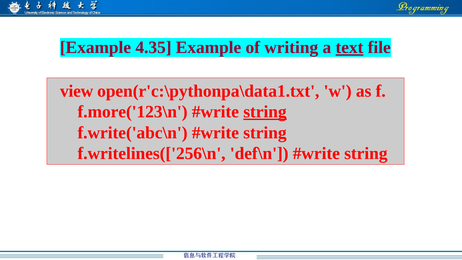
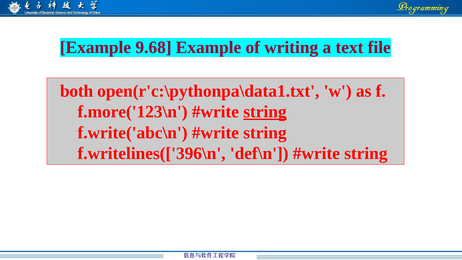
4.35: 4.35 -> 9.68 (153, 48)
text underline: present -> none (349, 48)
view: view -> both (77, 91)
f.writelines(['256\n: f.writelines(['256\n -> f.writelines(['396\n (152, 153)
